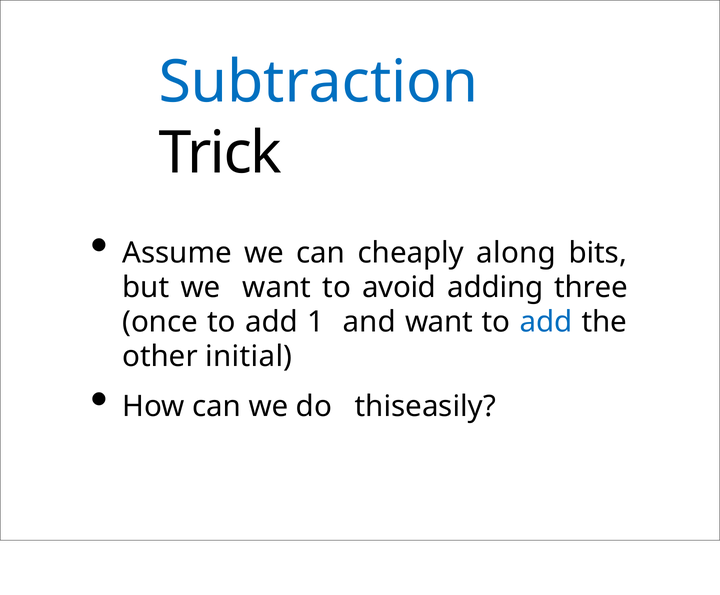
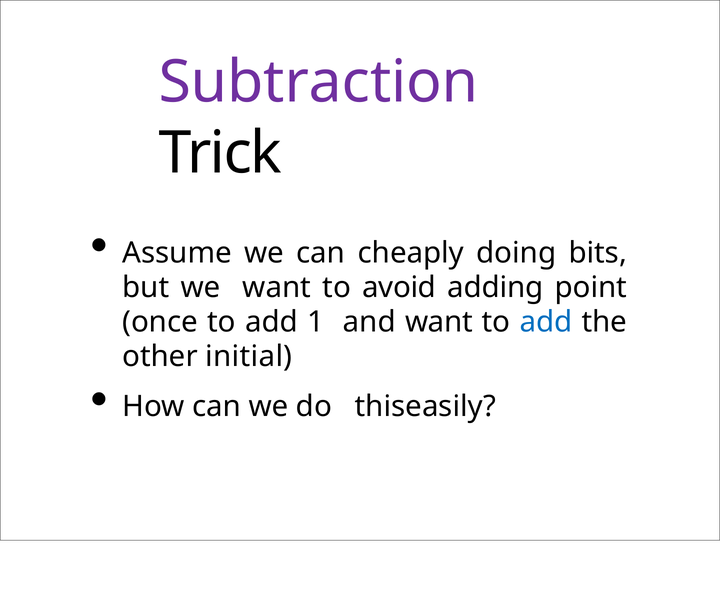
Subtraction colour: blue -> purple (318, 82)
along: along -> doing (516, 253)
three: three -> point (591, 287)
